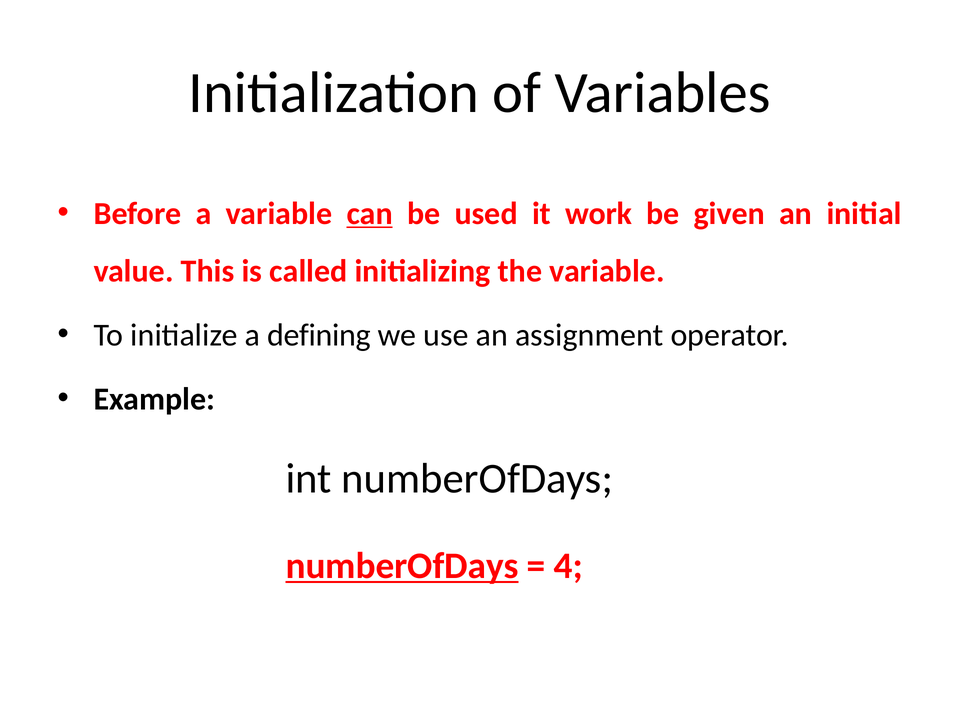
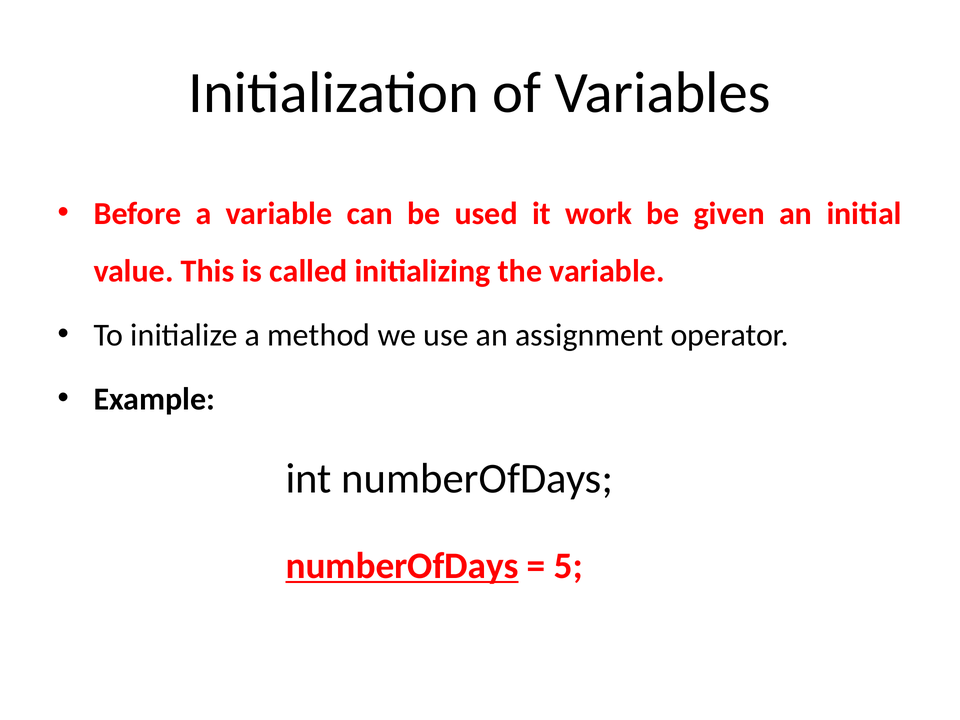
can underline: present -> none (370, 213)
defining: defining -> method (319, 335)
4: 4 -> 5 (568, 566)
